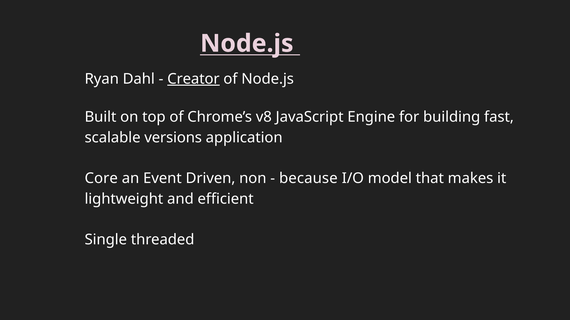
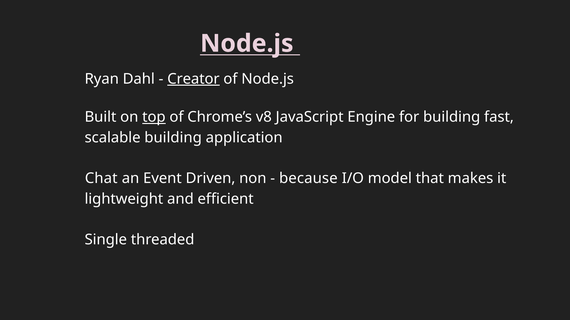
top underline: none -> present (154, 117)
scalable versions: versions -> building (173, 138)
Core: Core -> Chat (101, 179)
